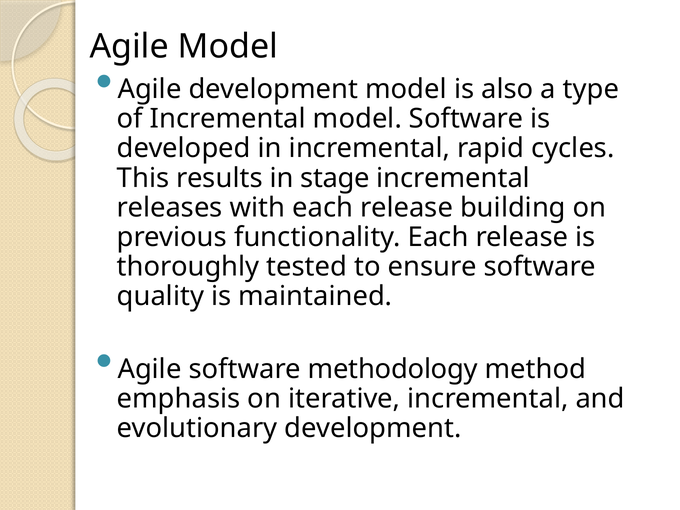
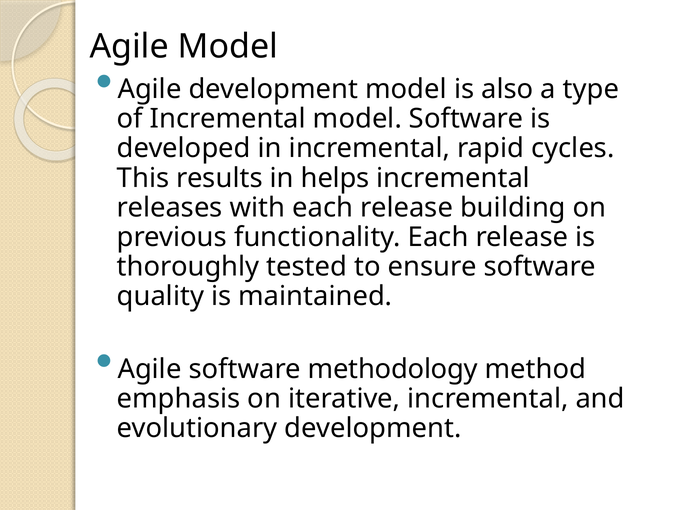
stage: stage -> helps (335, 178)
